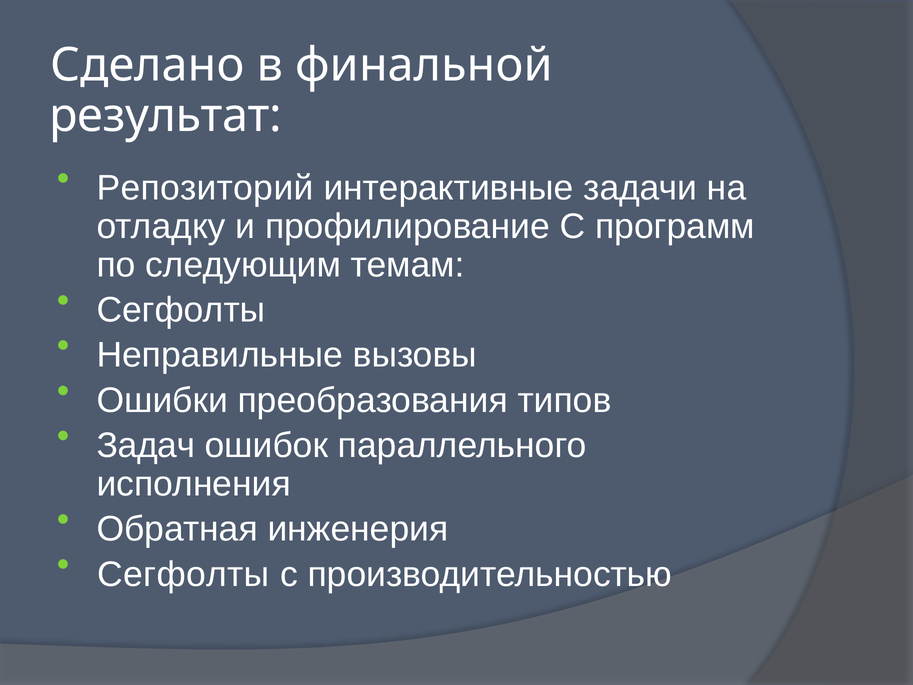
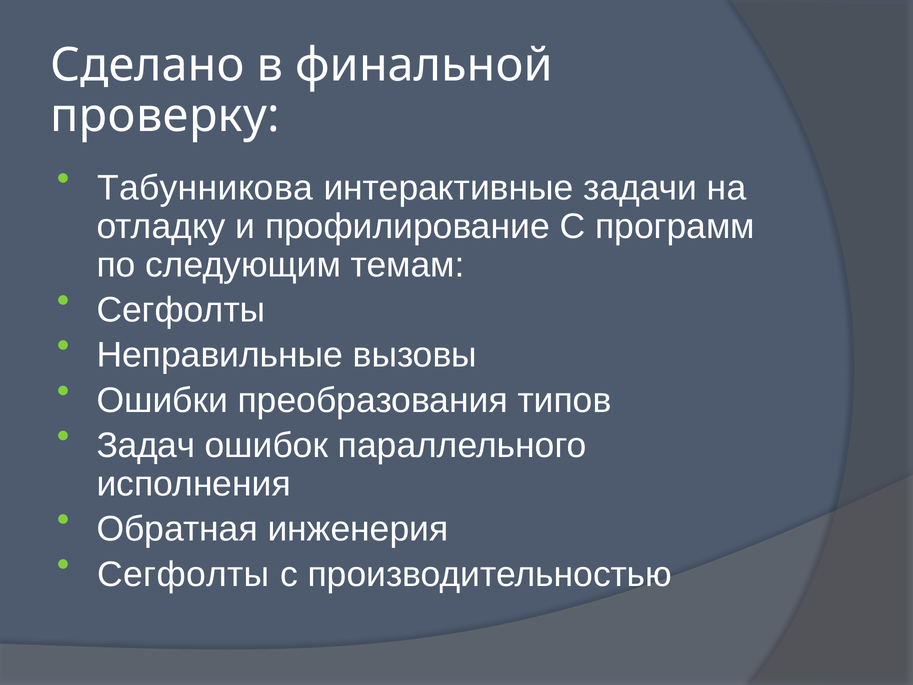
результат: результат -> проверку (165, 116)
Репозиторий: Репозиторий -> Табунникова (205, 188)
